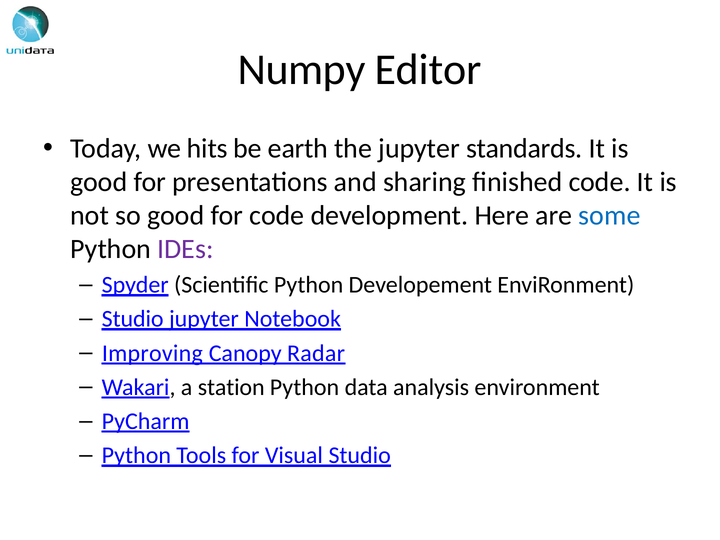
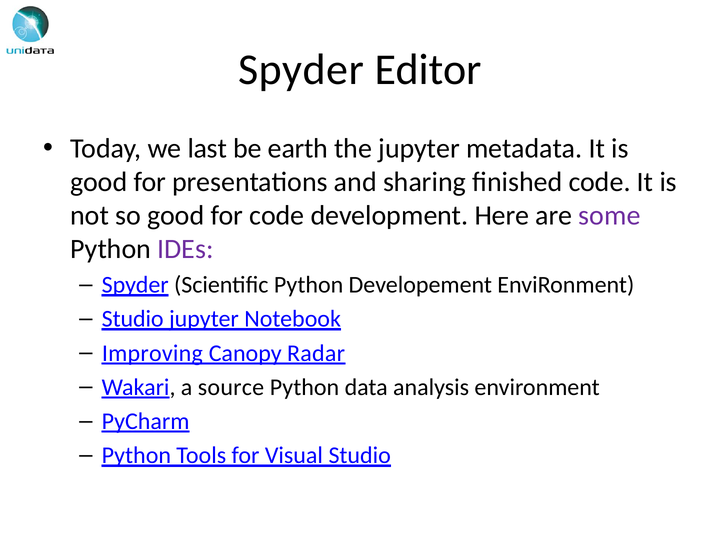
Numpy: Numpy -> Spyder (301, 70)
hits: hits -> last (207, 148)
standards: standards -> metadata (524, 148)
some colour: blue -> purple (609, 216)
station: station -> source (231, 387)
